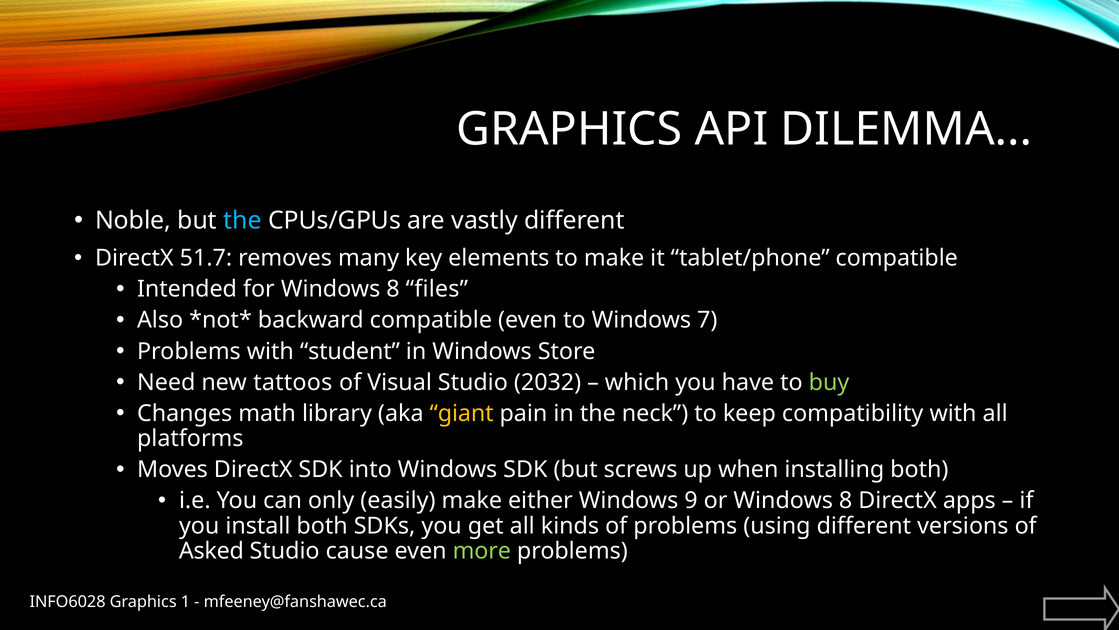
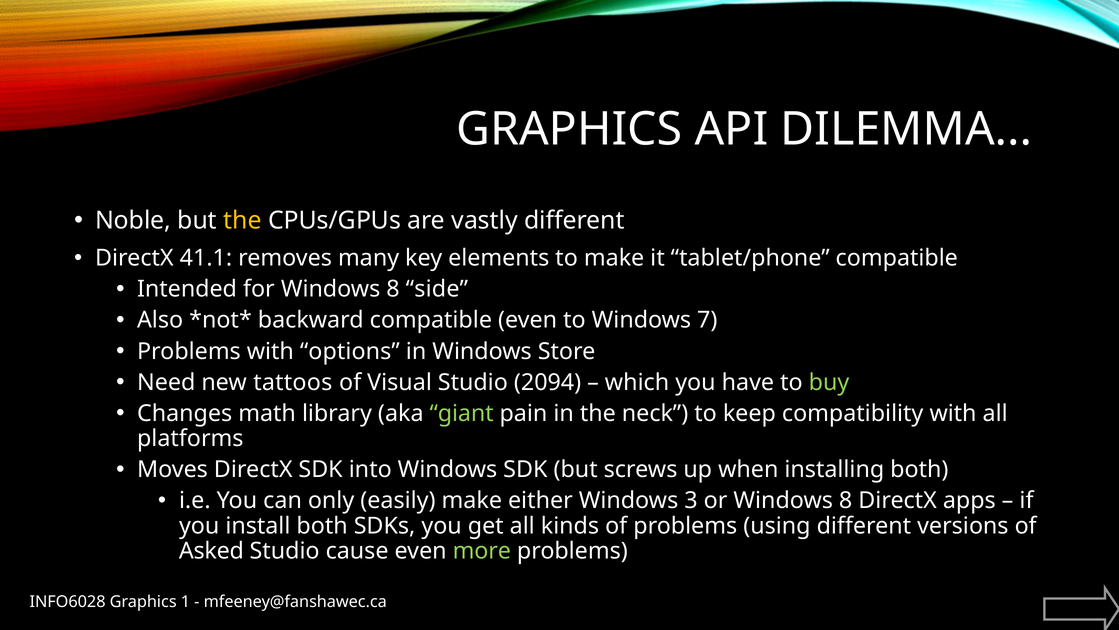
the colour: light blue -> yellow (243, 220)
51.7: 51.7 -> 41.1 (206, 258)
files: files -> side (437, 289)
student: student -> options (350, 351)
2032: 2032 -> 2094 (548, 382)
giant colour: yellow -> light green (462, 413)
9: 9 -> 3 (691, 500)
